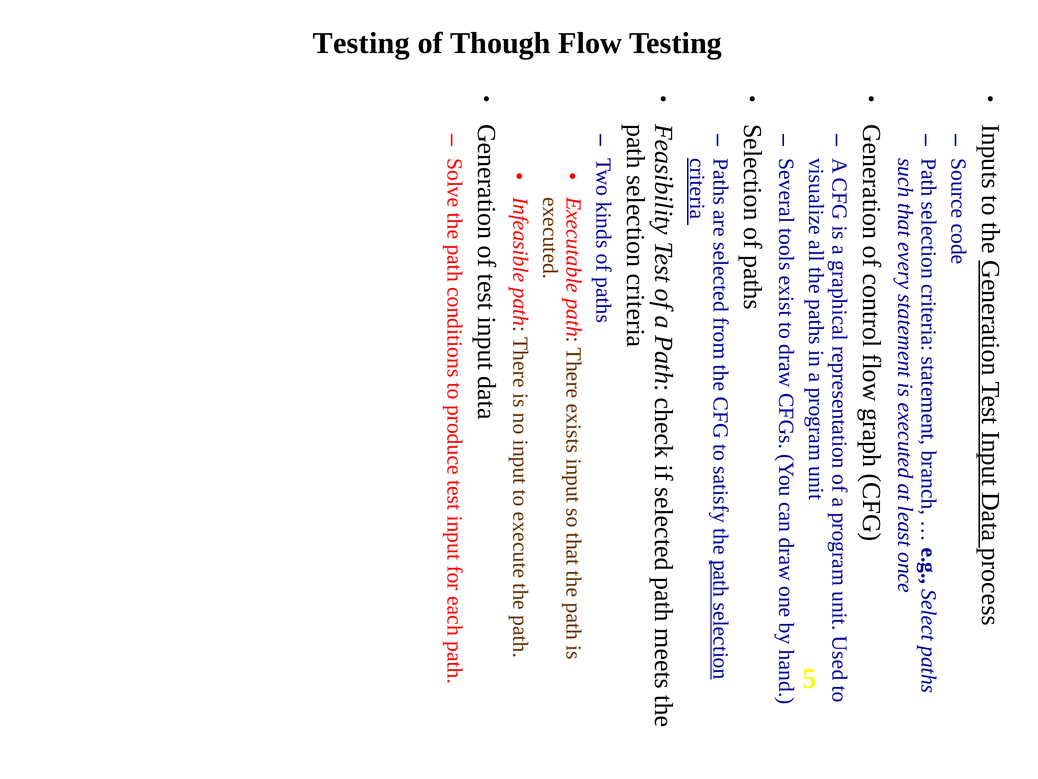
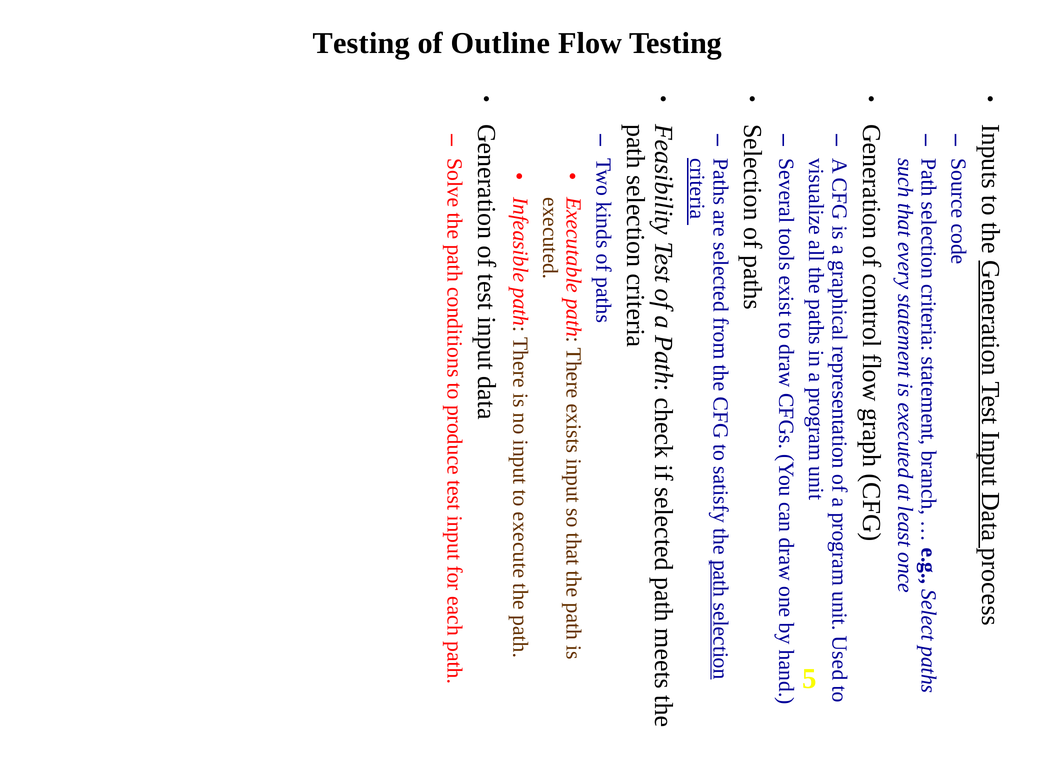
Though: Though -> Outline (500, 43)
